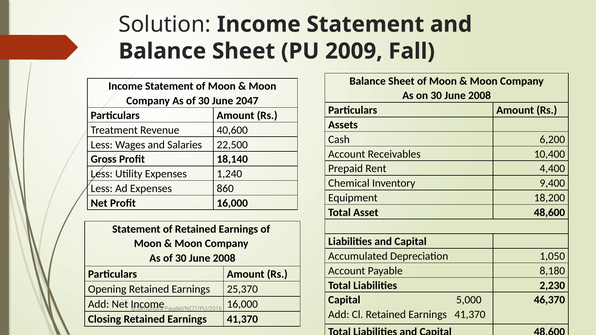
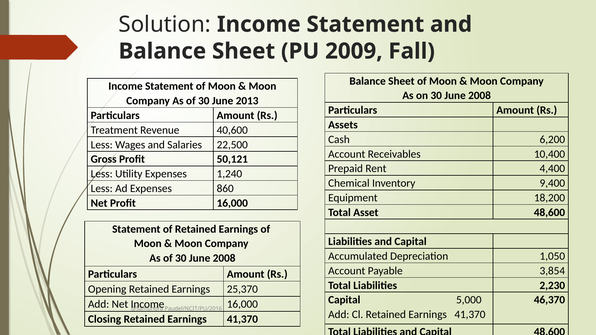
2047: 2047 -> 2013 (247, 101)
18,140: 18,140 -> 50,121 (232, 159)
8,180: 8,180 -> 3,854 (552, 271)
